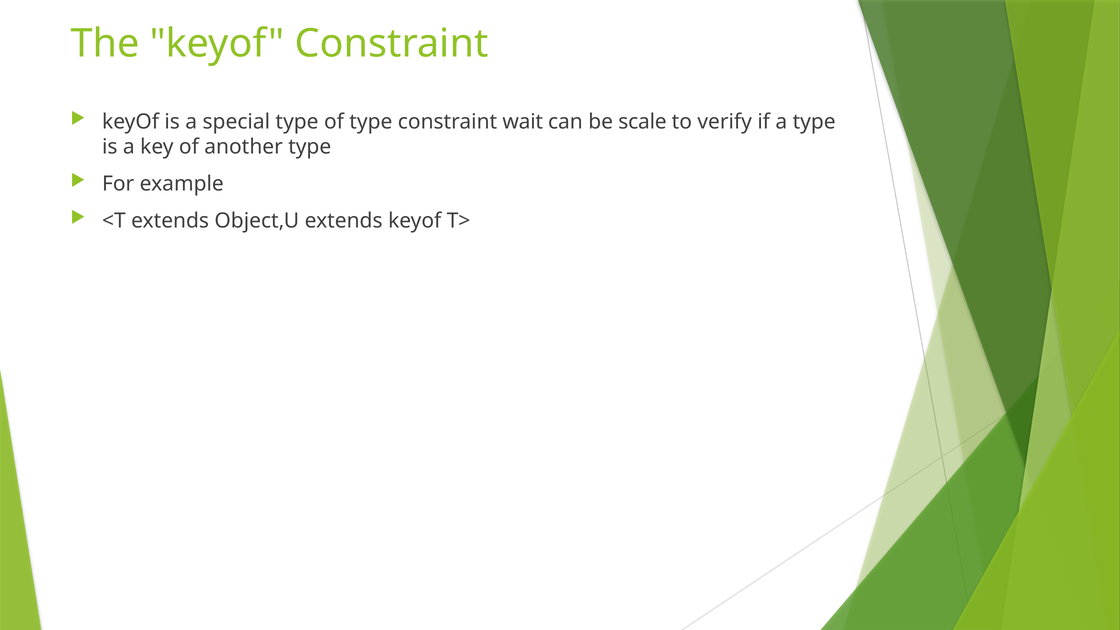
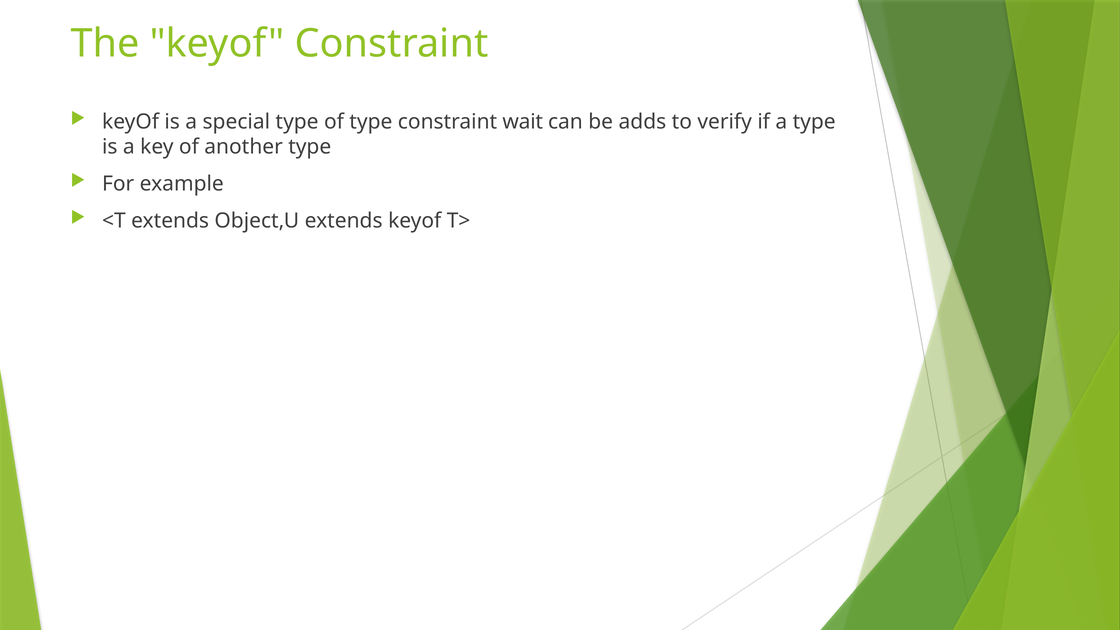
scale: scale -> adds (642, 122)
